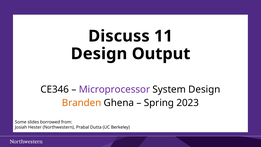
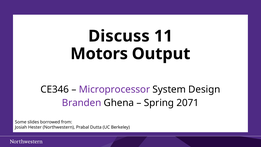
Design: Design -> Motors (99, 54)
Branden colour: orange -> purple (82, 103)
2023: 2023 -> 2071 (188, 103)
